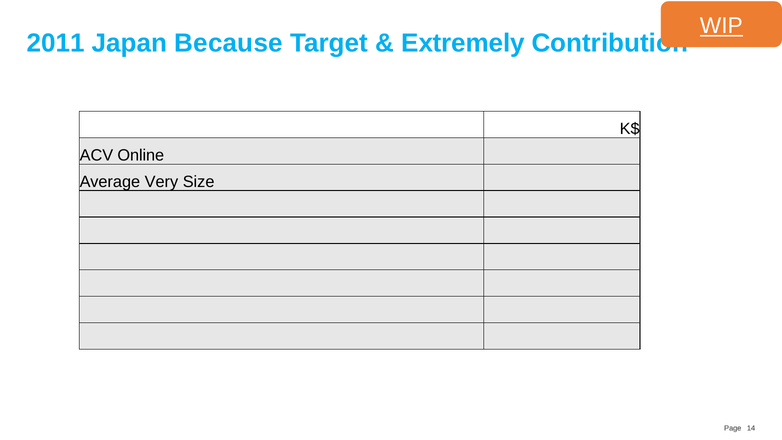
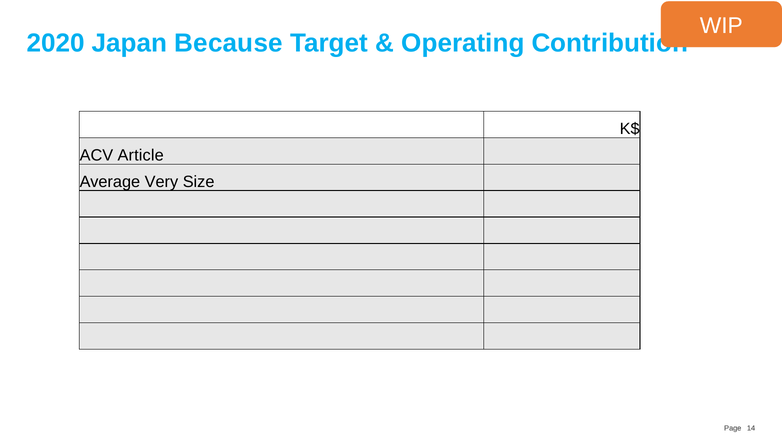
WIP underline: present -> none (721, 26)
2011: 2011 -> 2020 (56, 43)
Extremely: Extremely -> Operating (463, 43)
Online: Online -> Article (141, 155)
